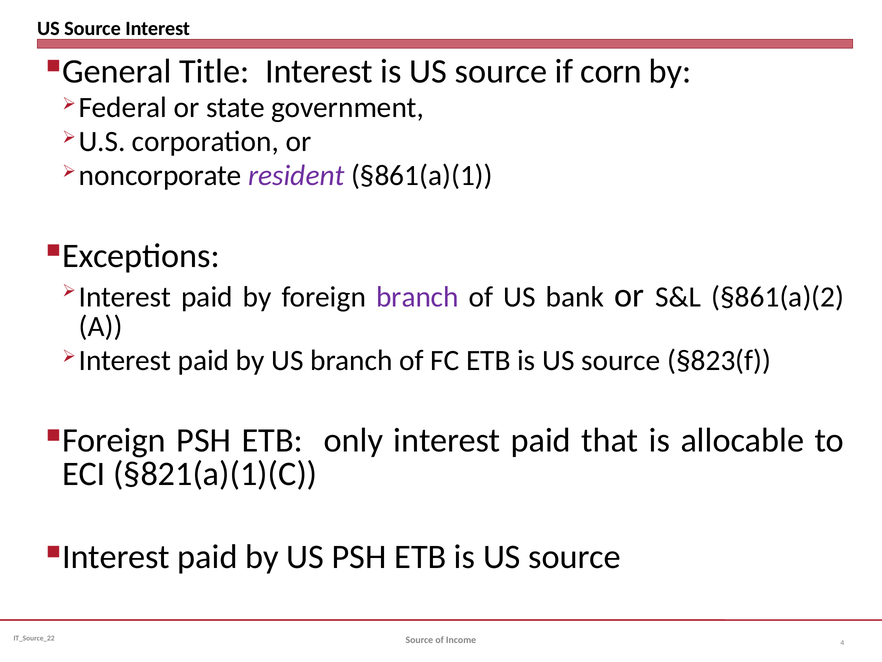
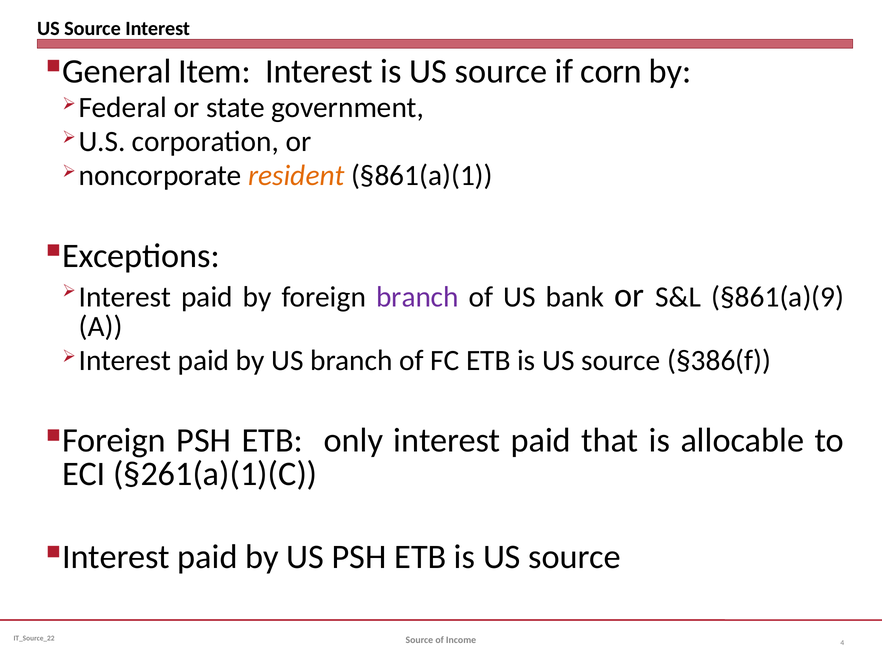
Title: Title -> Item (215, 71)
resident colour: purple -> orange (296, 175)
§861(a)(2: §861(a)(2 -> §861(a)(9 (778, 297)
§823(f: §823(f -> §386(f (719, 360)
§821(a)(1)(C: §821(a)(1)(C -> §261(a)(1)(C (215, 474)
